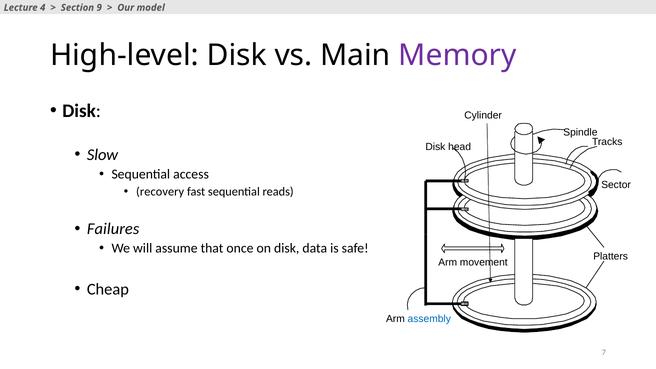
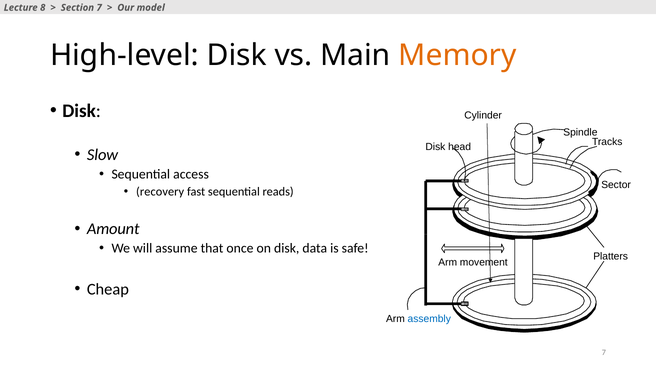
4: 4 -> 8 (43, 8)
Section 9: 9 -> 7 (99, 8)
Memory colour: purple -> orange (457, 55)
Failures: Failures -> Amount (113, 229)
